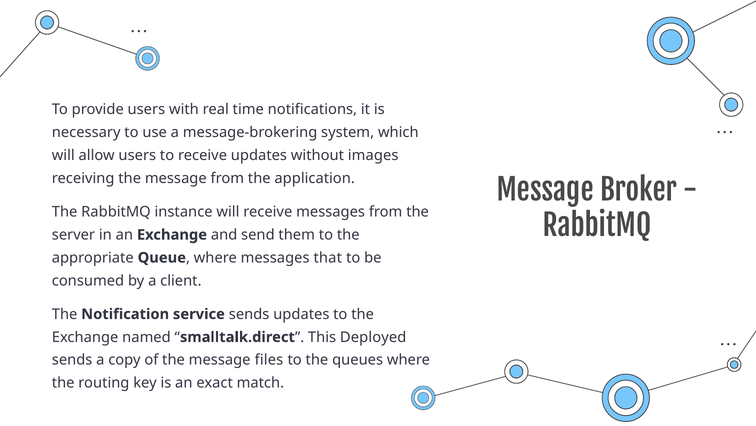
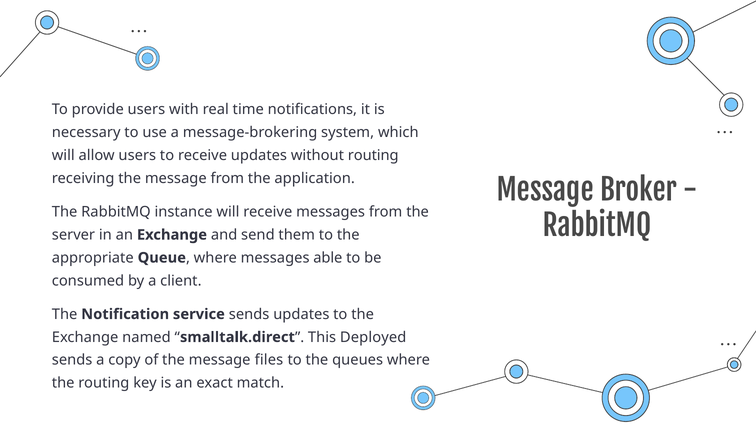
without images: images -> routing (373, 155)
that: that -> able (328, 257)
